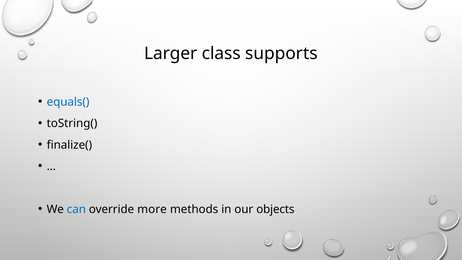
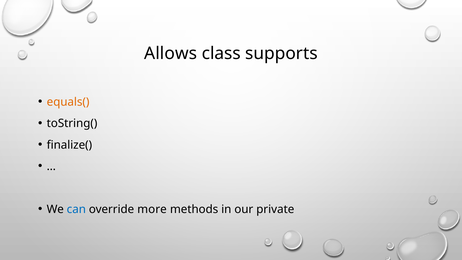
Larger: Larger -> Allows (171, 54)
equals( colour: blue -> orange (68, 102)
objects: objects -> private (275, 209)
